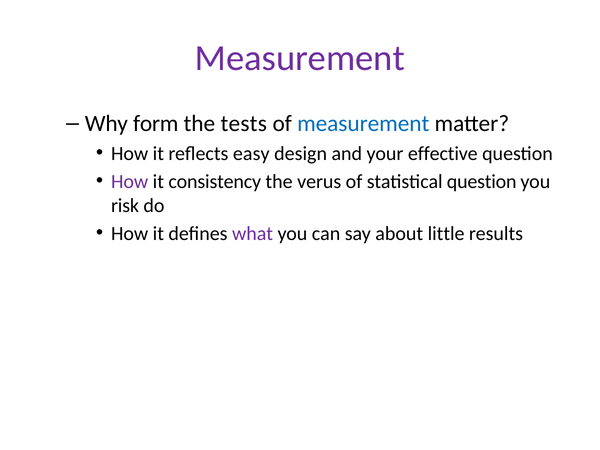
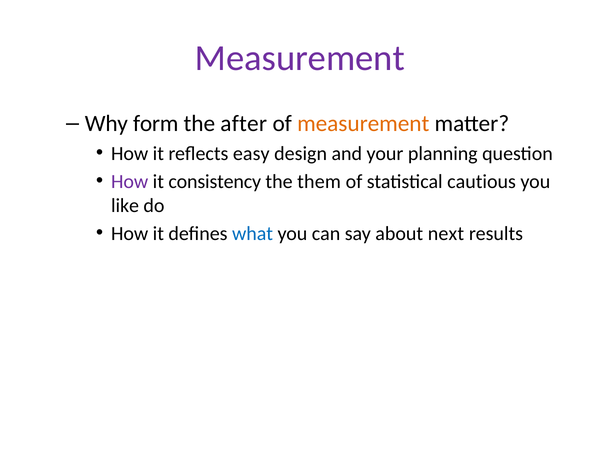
tests: tests -> after (244, 124)
measurement colour: blue -> orange (363, 124)
effective: effective -> planning (443, 153)
verus: verus -> them (319, 181)
statistical question: question -> cautious (482, 181)
risk: risk -> like (125, 205)
what colour: purple -> blue (253, 233)
little: little -> next (446, 233)
